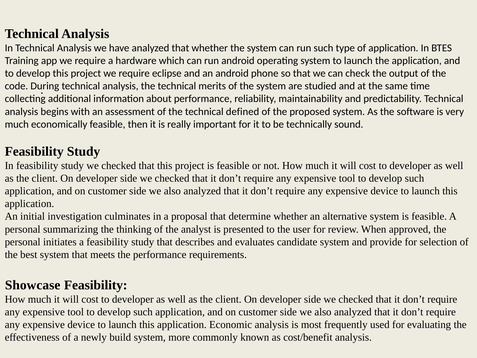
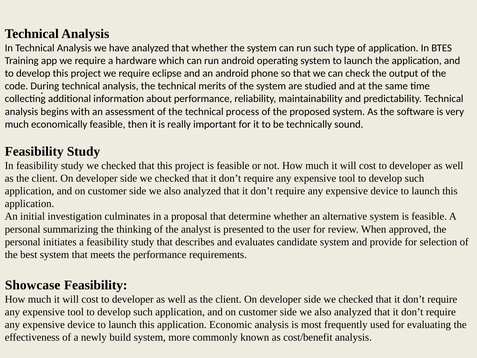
defined: defined -> process (243, 111)
